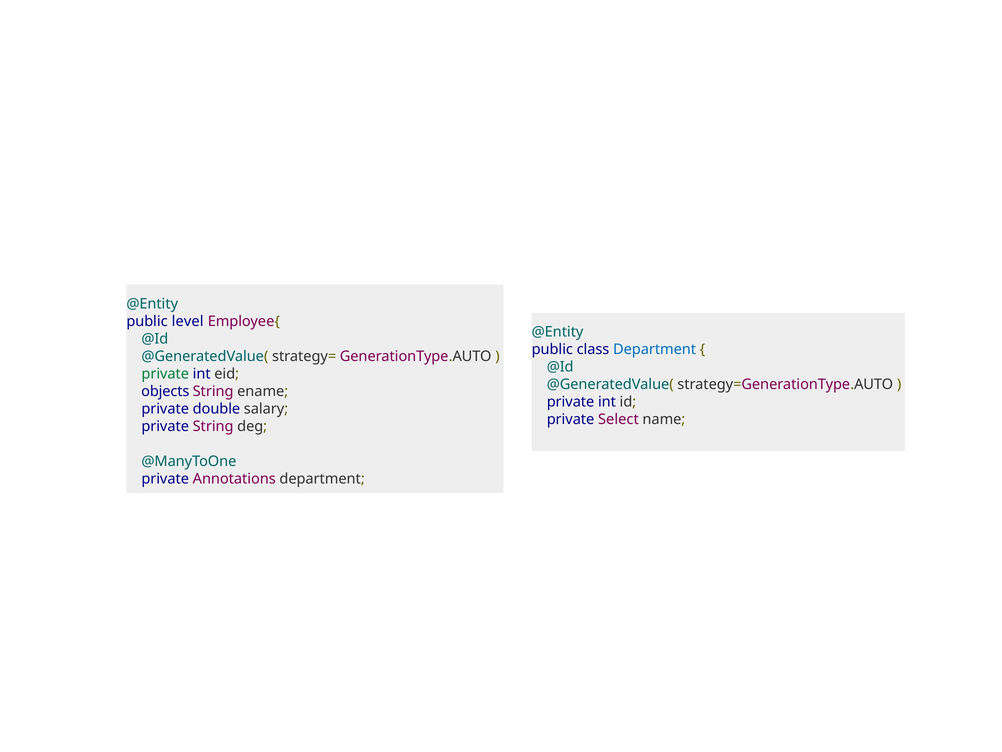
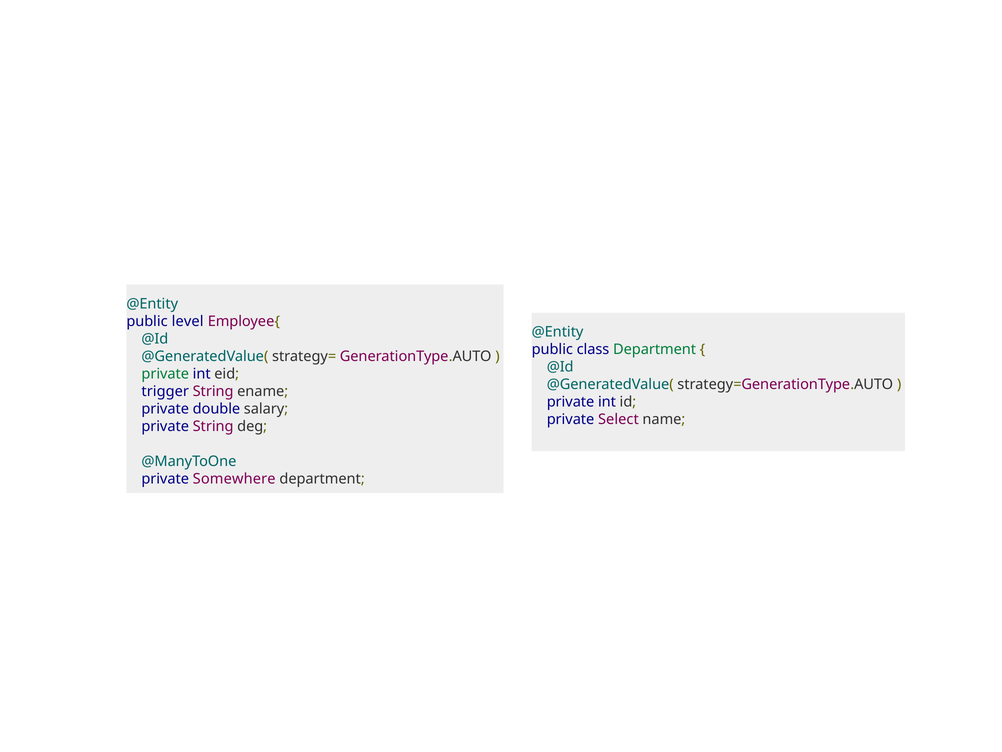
Department colour: blue -> green (655, 349)
objects: objects -> trigger (165, 391)
Annotations: Annotations -> Somewhere (234, 479)
